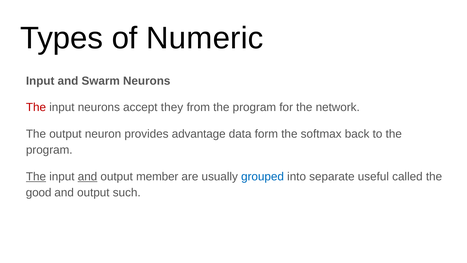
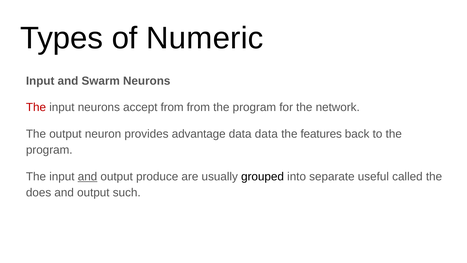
accept they: they -> from (172, 107)
data form: form -> data (266, 134)
softmax: softmax -> features (321, 134)
The underline: present -> none (36, 176)
member: member -> produce (157, 176)
grouped colour: blue -> black (263, 176)
good: good -> does (39, 192)
